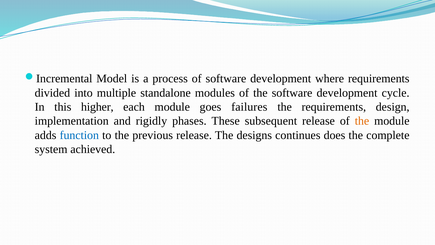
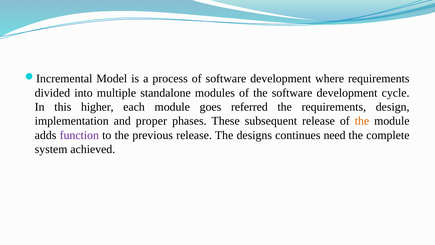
failures: failures -> referred (249, 107)
rigidly: rigidly -> proper (151, 121)
function colour: blue -> purple (79, 135)
does: does -> need (335, 135)
